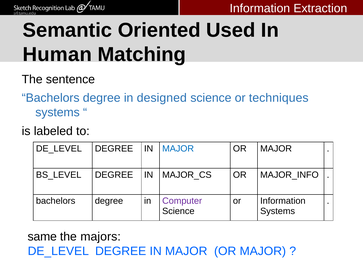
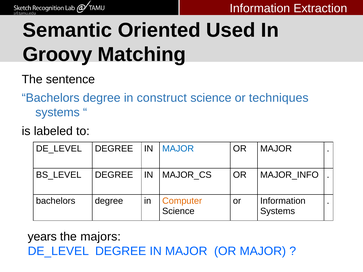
Human: Human -> Groovy (57, 54)
designed: designed -> construct (162, 98)
Computer colour: purple -> orange (182, 201)
same: same -> years (42, 237)
